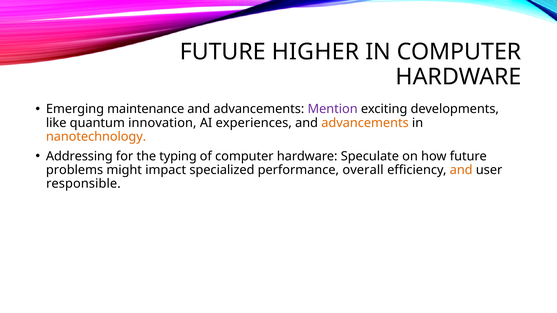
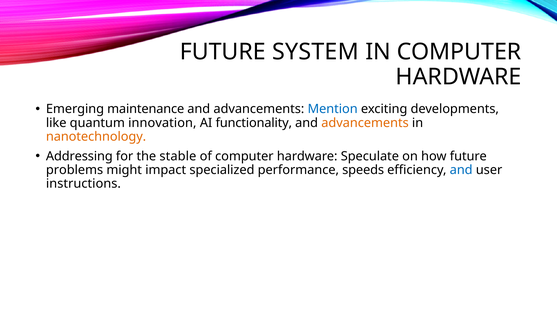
HIGHER: HIGHER -> SYSTEM (316, 52)
Mention colour: purple -> blue (333, 109)
experiences: experiences -> functionality (254, 123)
typing: typing -> stable (178, 156)
overall: overall -> speeds (363, 170)
and colour: orange -> blue (461, 170)
responsible: responsible -> instructions (83, 184)
